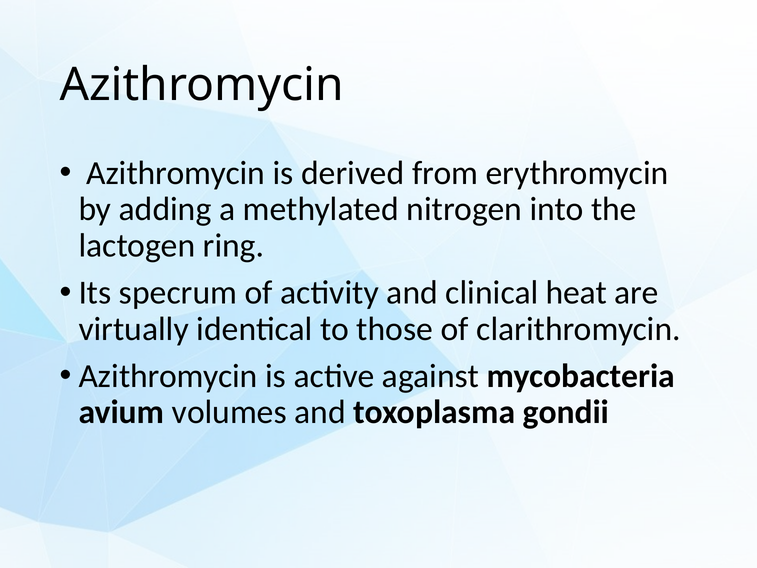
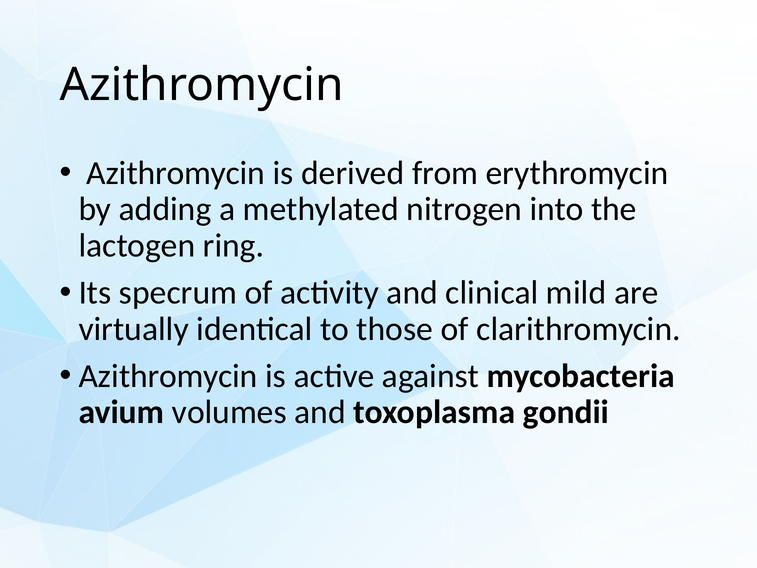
heat: heat -> mild (576, 293)
